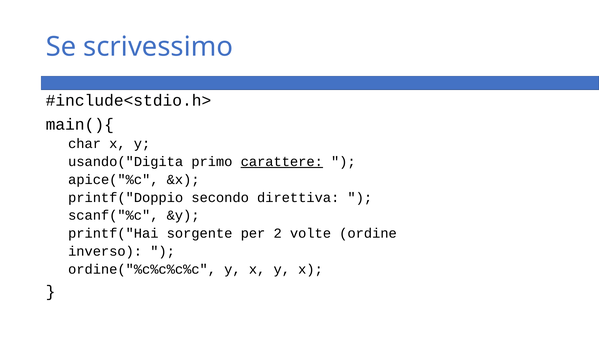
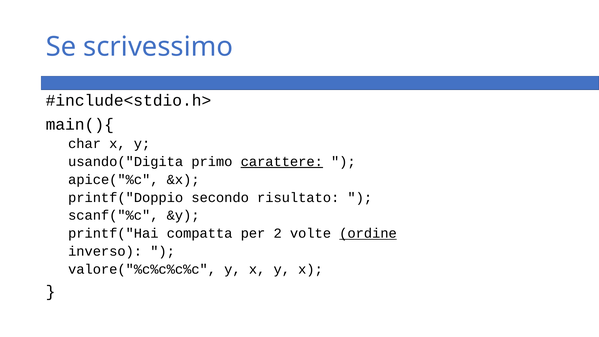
direttiva: direttiva -> risultato (298, 197)
sorgente: sorgente -> compatta (200, 233)
ordine underline: none -> present (368, 233)
ordine("%c%c%c%c: ordine("%c%c%c%c -> valore("%c%c%c%c (142, 269)
